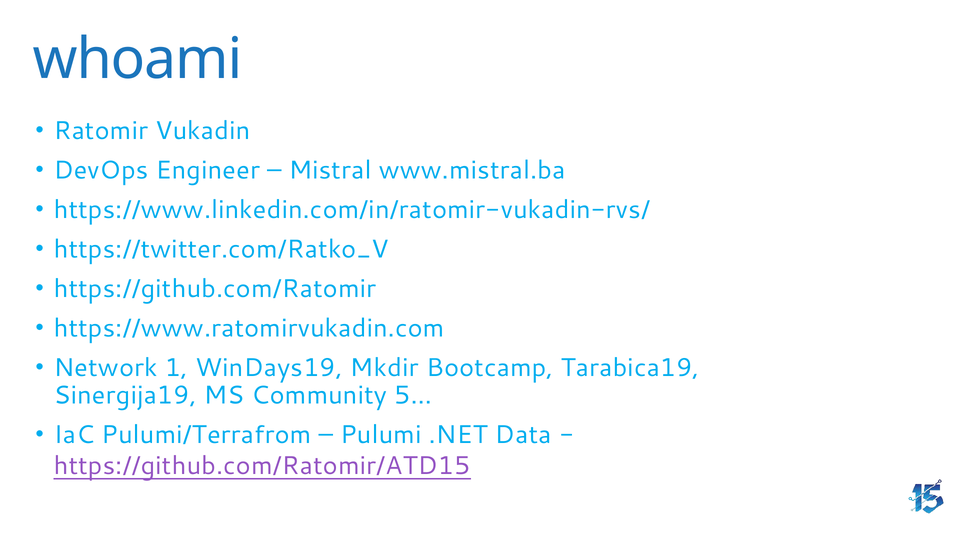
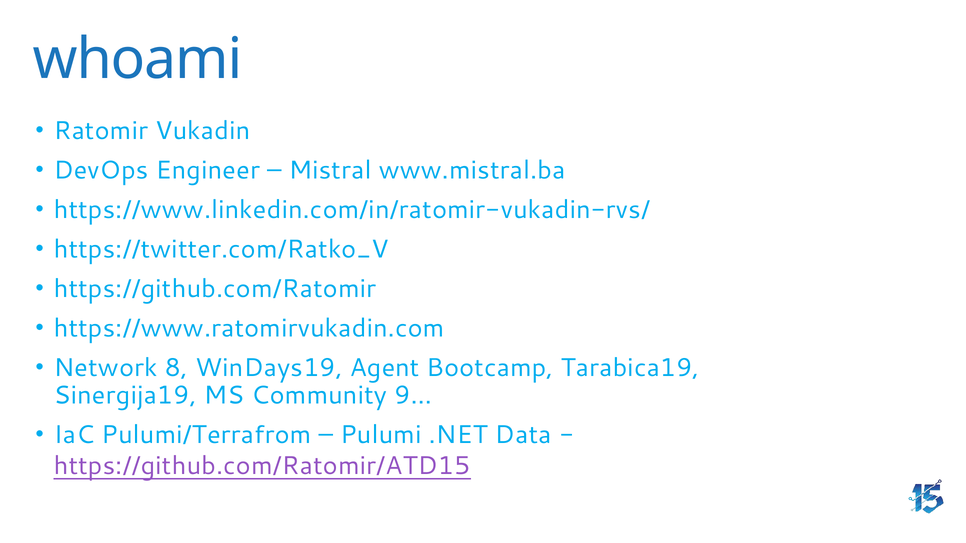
1: 1 -> 8 (176, 368)
Mkdir: Mkdir -> Agent (385, 368)
5…: 5… -> 9… (413, 396)
